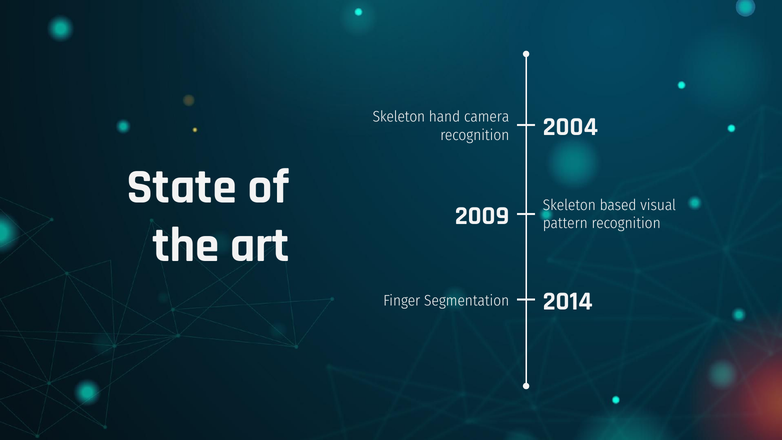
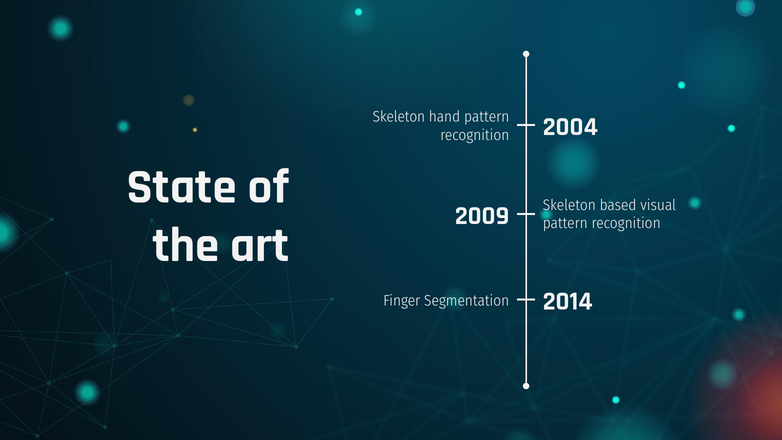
hand camera: camera -> pattern (487, 117)
